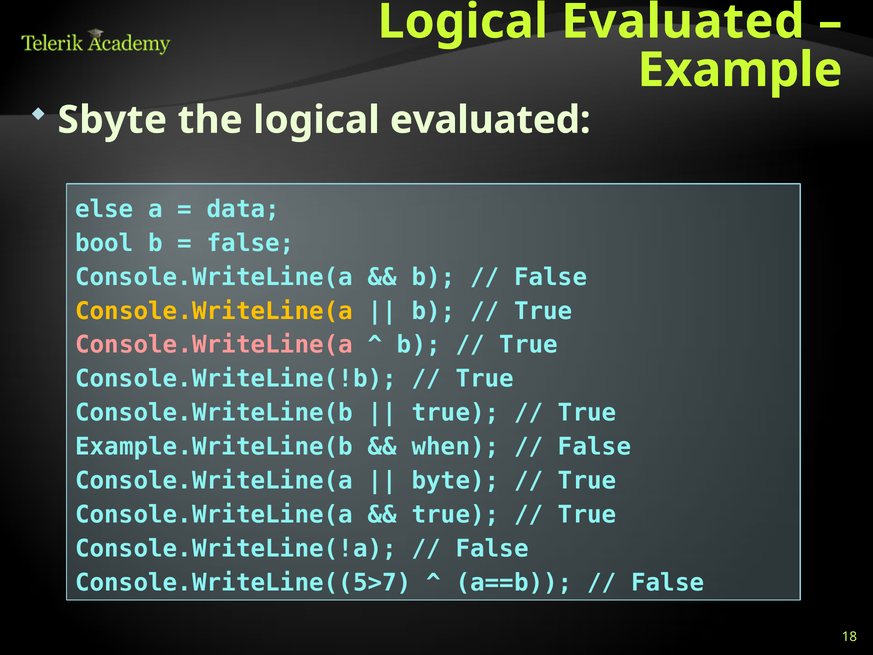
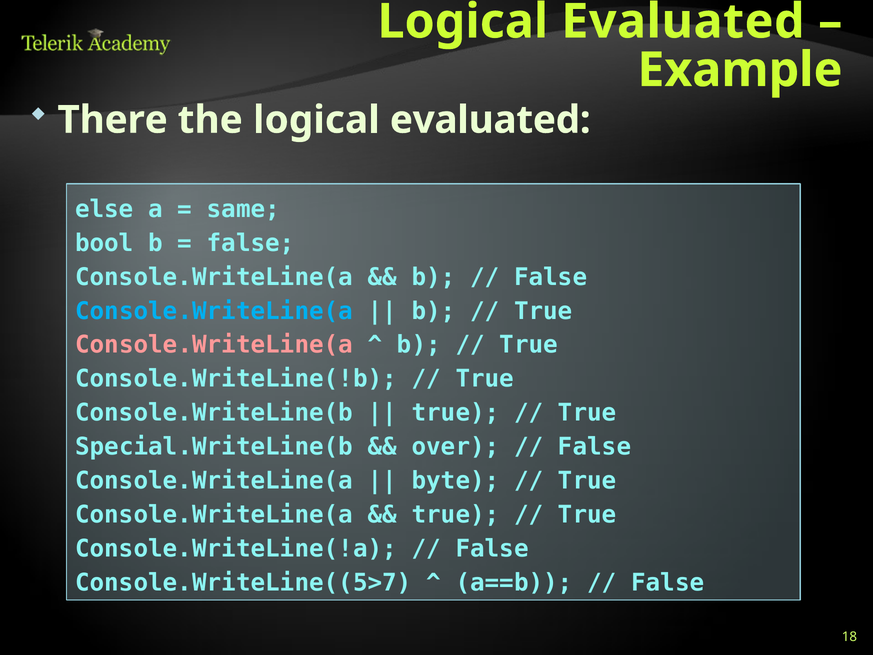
Sbyte: Sbyte -> There (113, 120)
data: data -> same (243, 209)
Console.WriteLine(a colour: yellow -> light blue (214, 311)
Example.WriteLine(b: Example.WriteLine(b -> Special.WriteLine(b (214, 447)
when: when -> over (456, 447)
